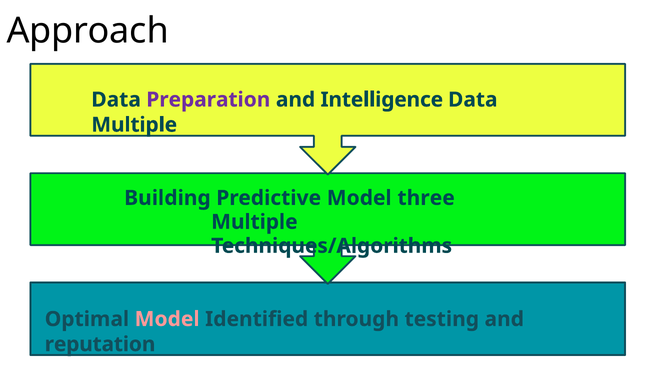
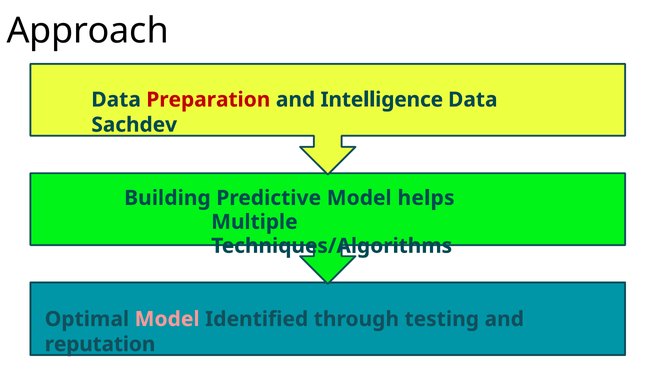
Preparation colour: purple -> red (208, 100)
Multiple: Multiple -> Sachdev (134, 125)
three: three -> helps (426, 198)
